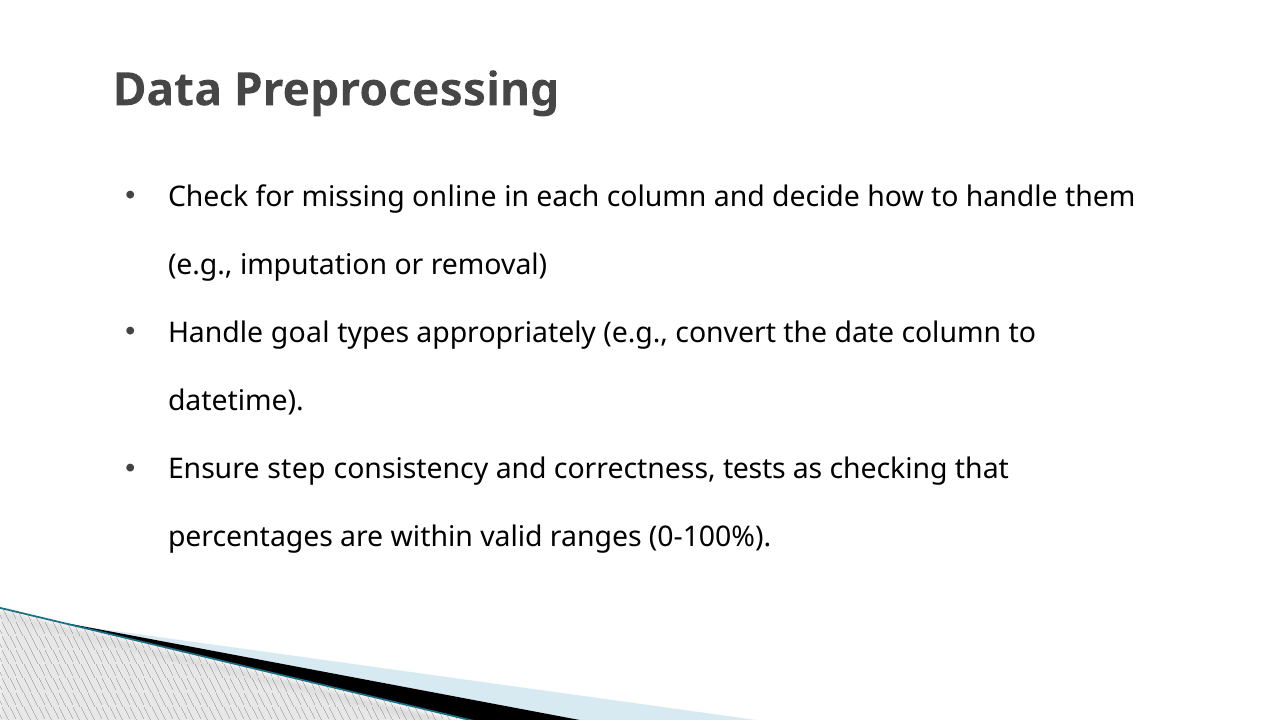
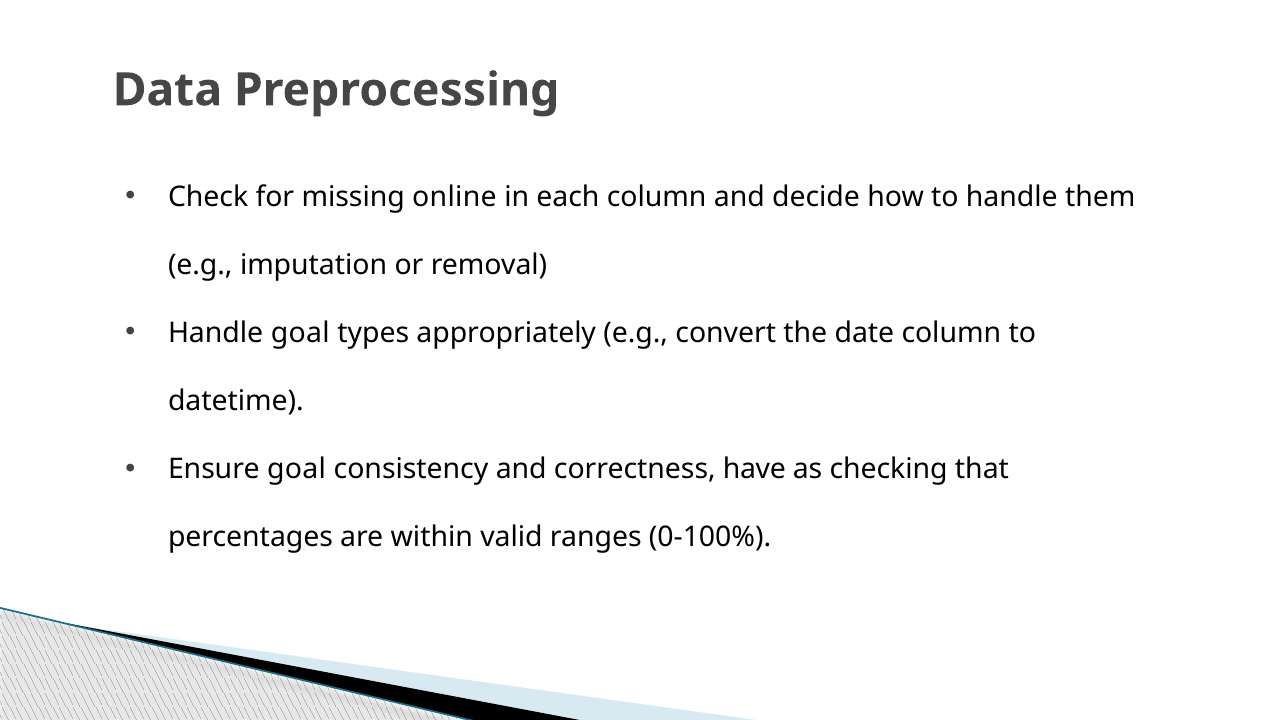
Ensure step: step -> goal (296, 470)
tests: tests -> have (754, 470)
